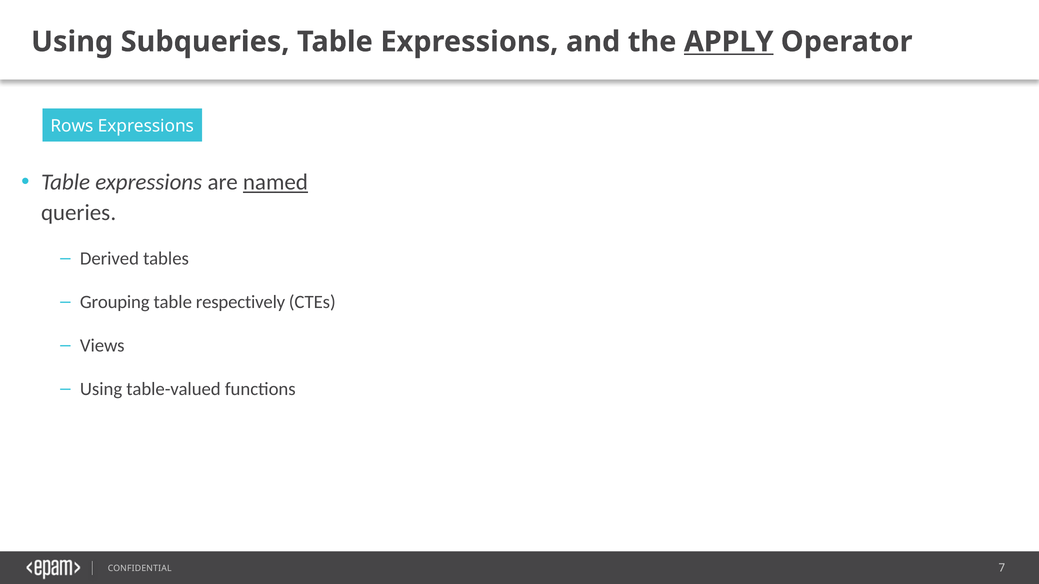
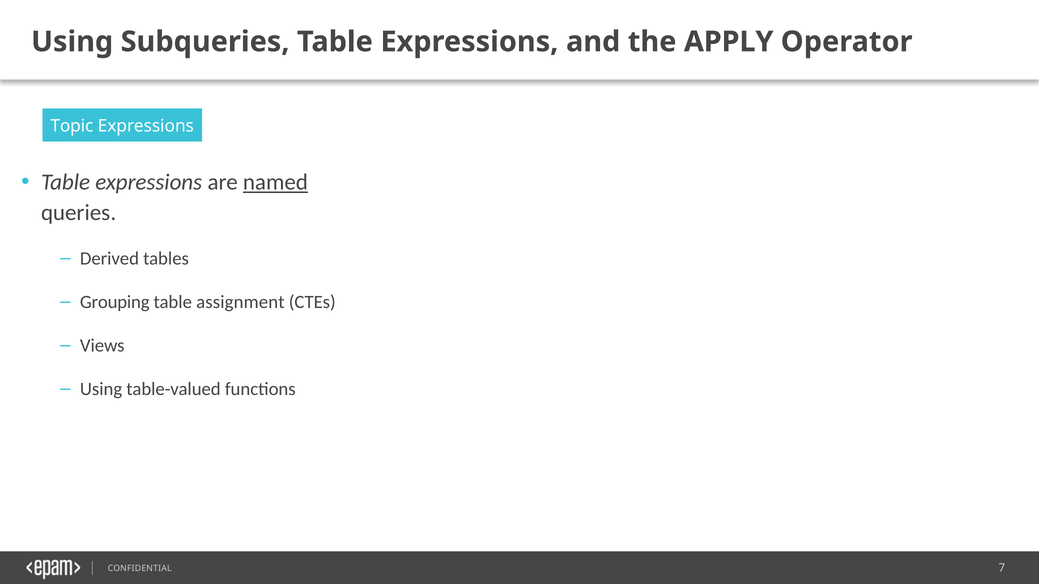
APPLY underline: present -> none (729, 42)
Rows: Rows -> Topic (72, 126)
respectively: respectively -> assignment (240, 302)
